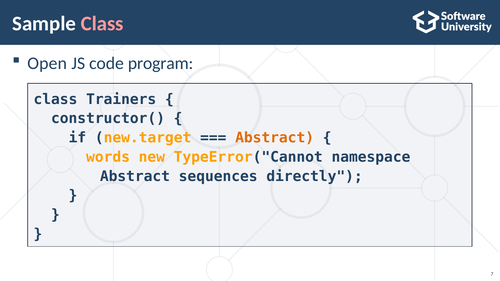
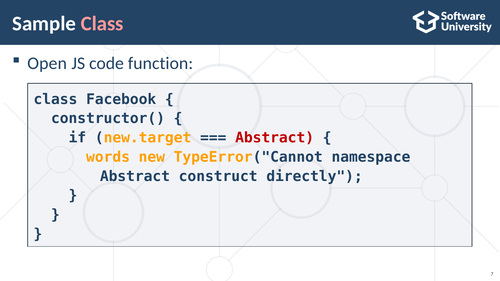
program: program -> function (160, 63)
Trainers: Trainers -> Facebook (121, 99)
Abstract colour: orange -> red (275, 138)
sequences: sequences -> construct (218, 176)
